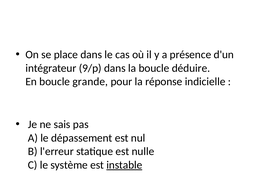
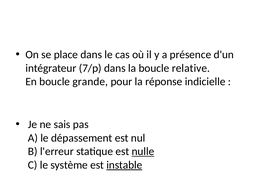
9/p: 9/p -> 7/p (90, 68)
déduire: déduire -> relative (191, 68)
nulle underline: none -> present (143, 151)
